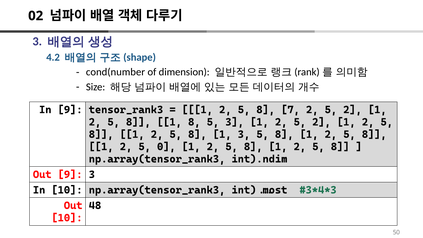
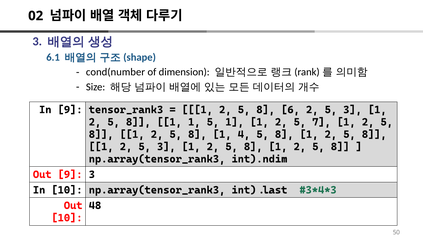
4.2: 4.2 -> 6.1 (53, 57)
7: 7 -> 6 (290, 110)
2: 2 -> 3 (353, 110)
8 1 8: 8 -> 1 (194, 122)
5 3: 3 -> 1 (235, 122)
1 2 5 2: 2 -> 7 (321, 122)
1 3: 3 -> 4 (244, 134)
1 2 5 0: 0 -> 3 (166, 147)
int).most: int).most -> int).last (259, 190)
